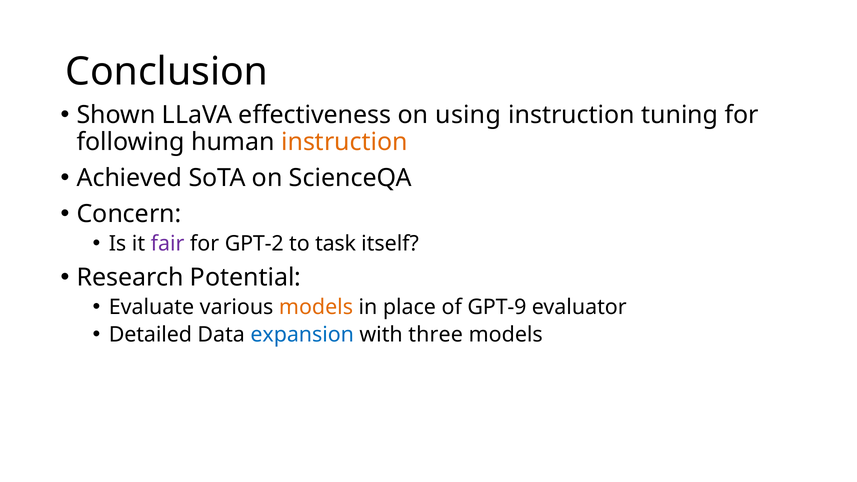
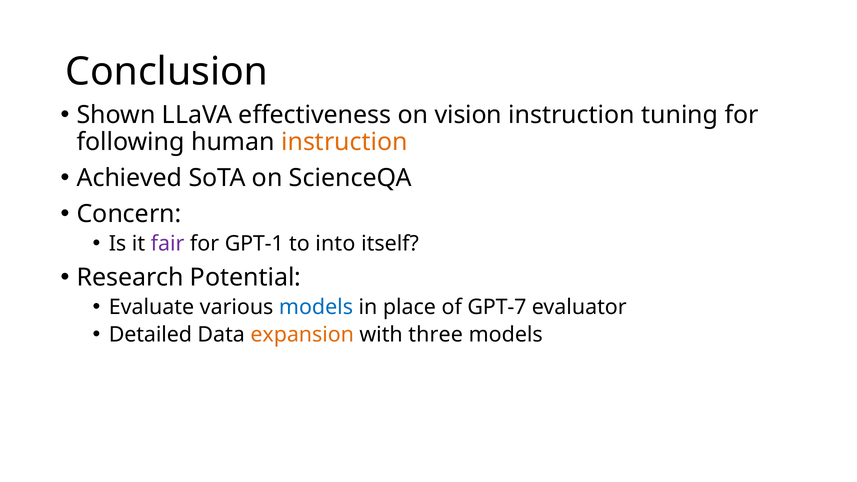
using: using -> vision (468, 115)
GPT-2: GPT-2 -> GPT-1 (254, 244)
task: task -> into (335, 244)
models colour: orange -> blue (316, 307)
GPT-9: GPT-9 -> GPT-7 (497, 307)
expansion colour: blue -> orange (302, 335)
